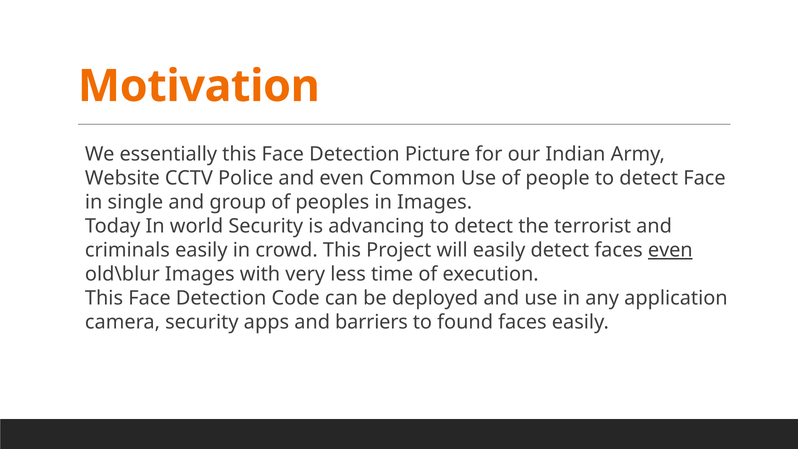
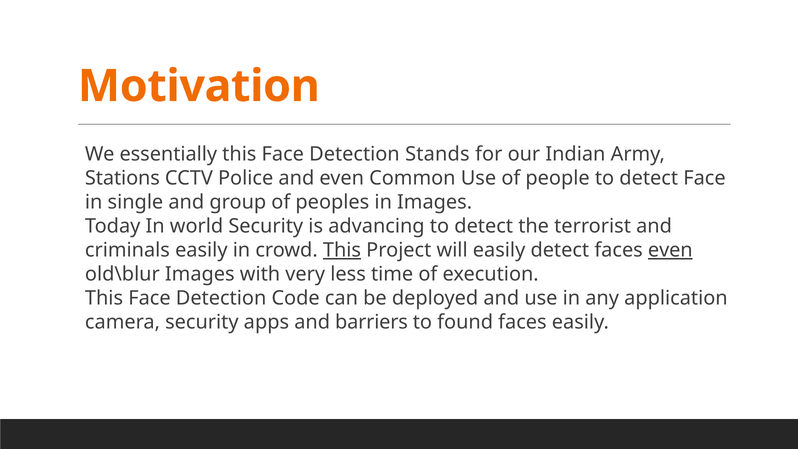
Picture: Picture -> Stands (437, 154)
Website: Website -> Stations (122, 178)
This underline: none -> present (342, 250)
